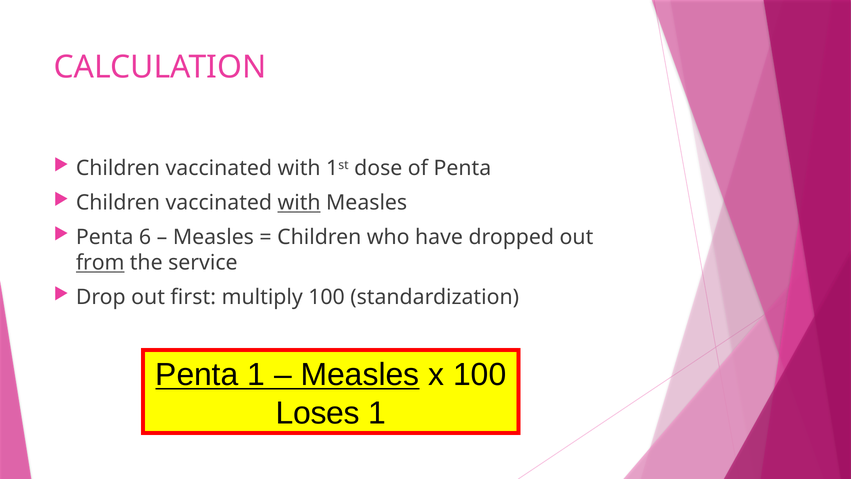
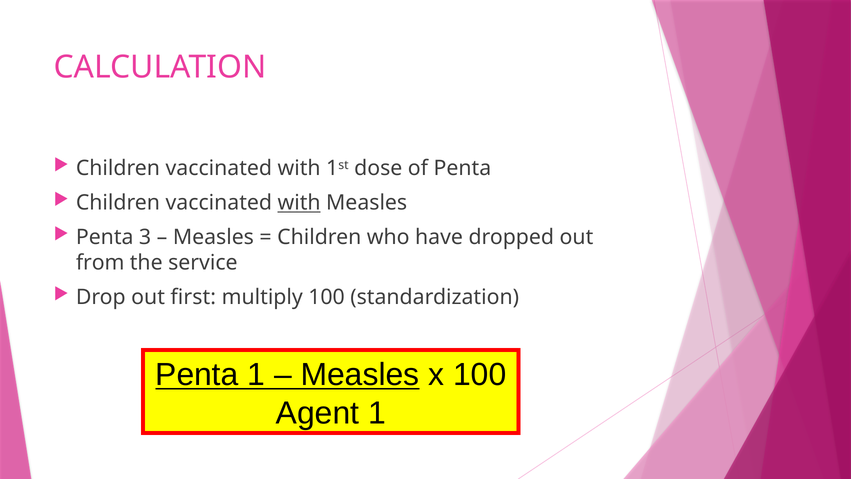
6: 6 -> 3 (145, 237)
from underline: present -> none (100, 263)
Loses: Loses -> Agent (318, 413)
